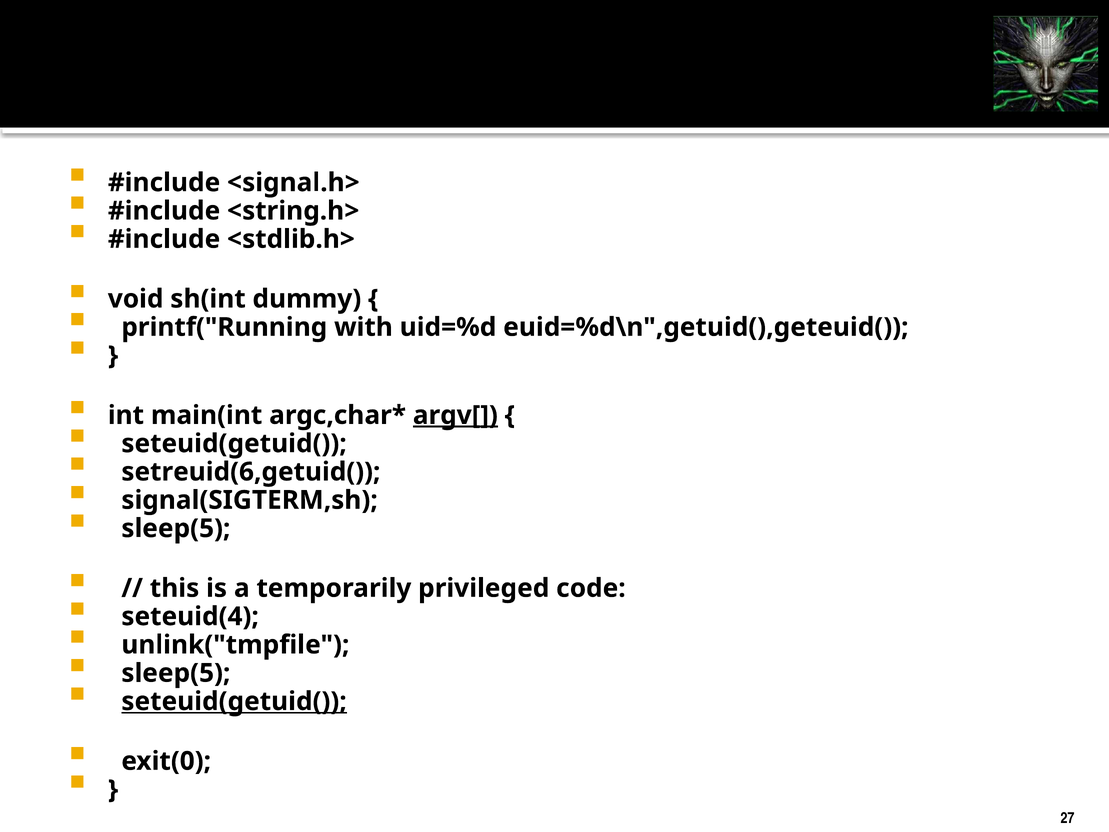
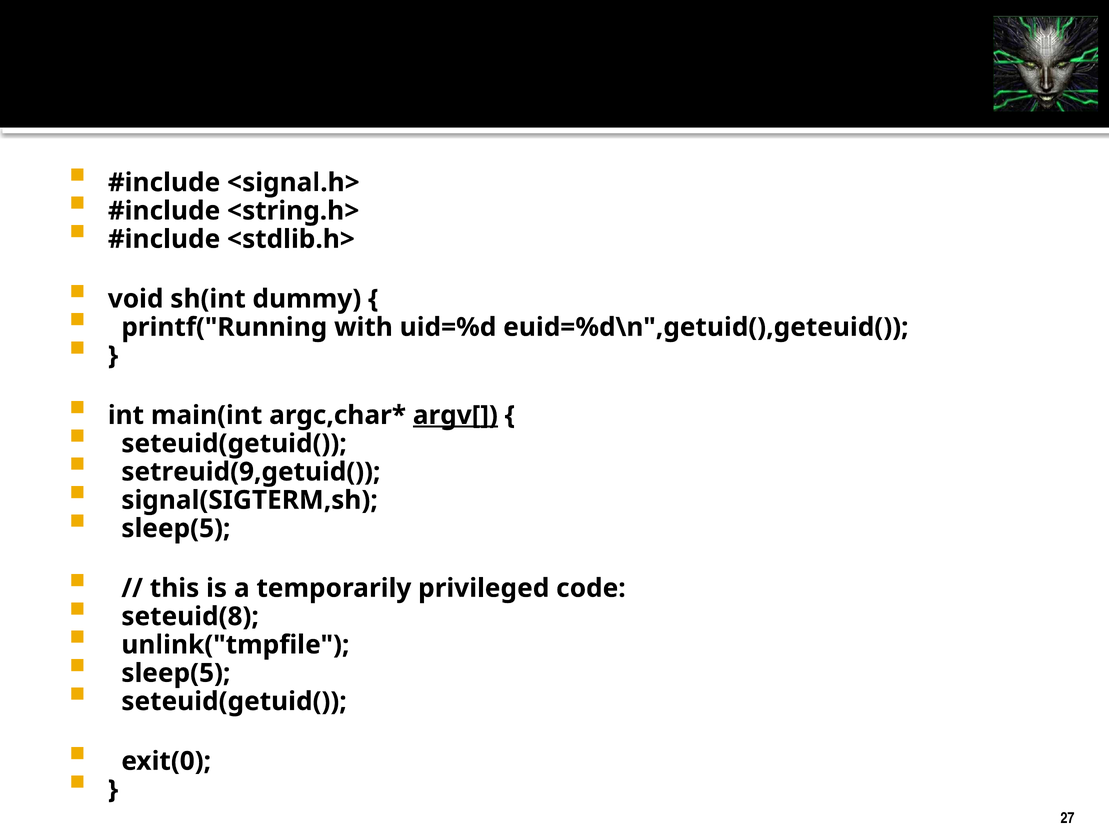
setreuid(6,getuid(: setreuid(6,getuid( -> setreuid(9,getuid( (251, 472)
seteuid(4: seteuid(4 -> seteuid(8 (190, 616)
seteuid(getuid( underline: present -> none (234, 701)
